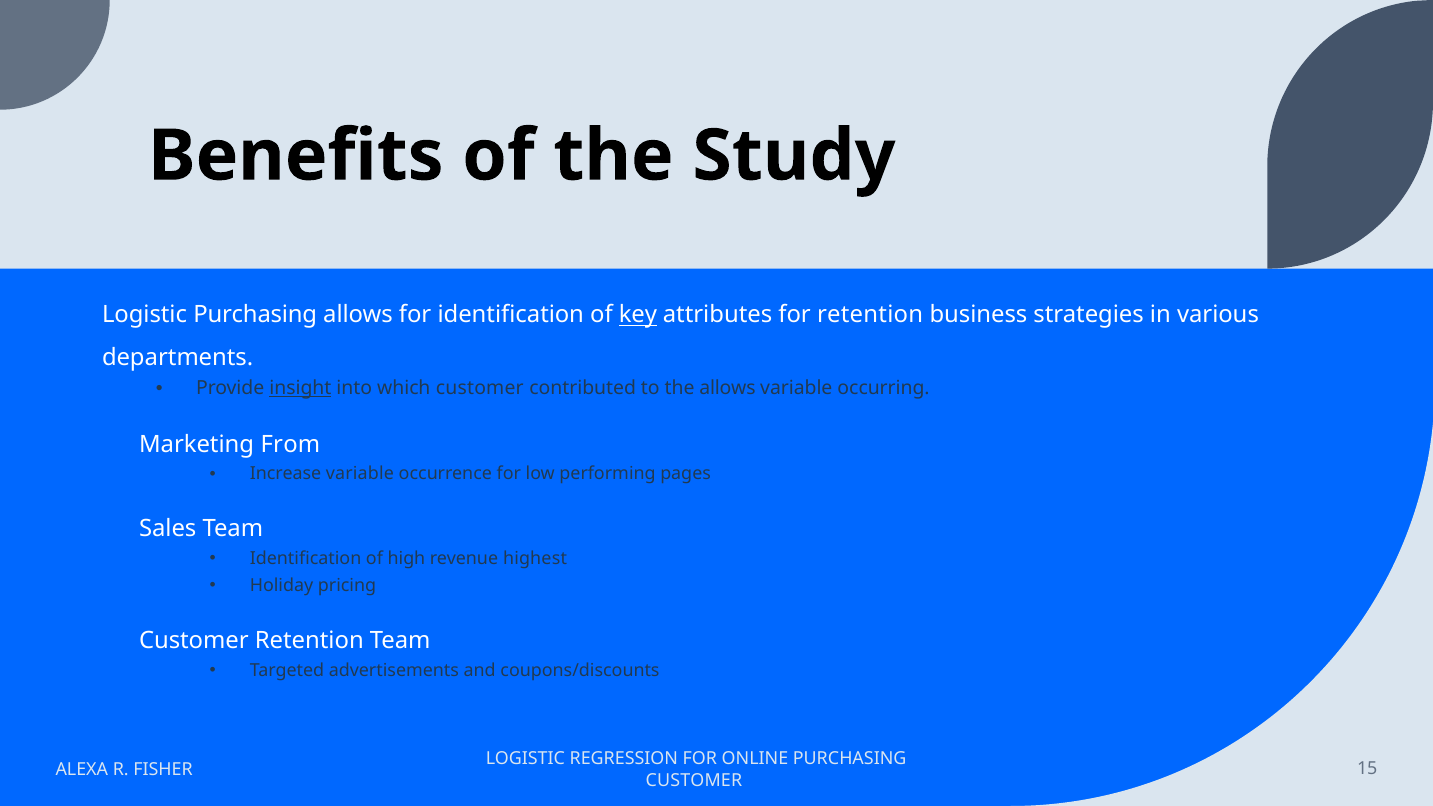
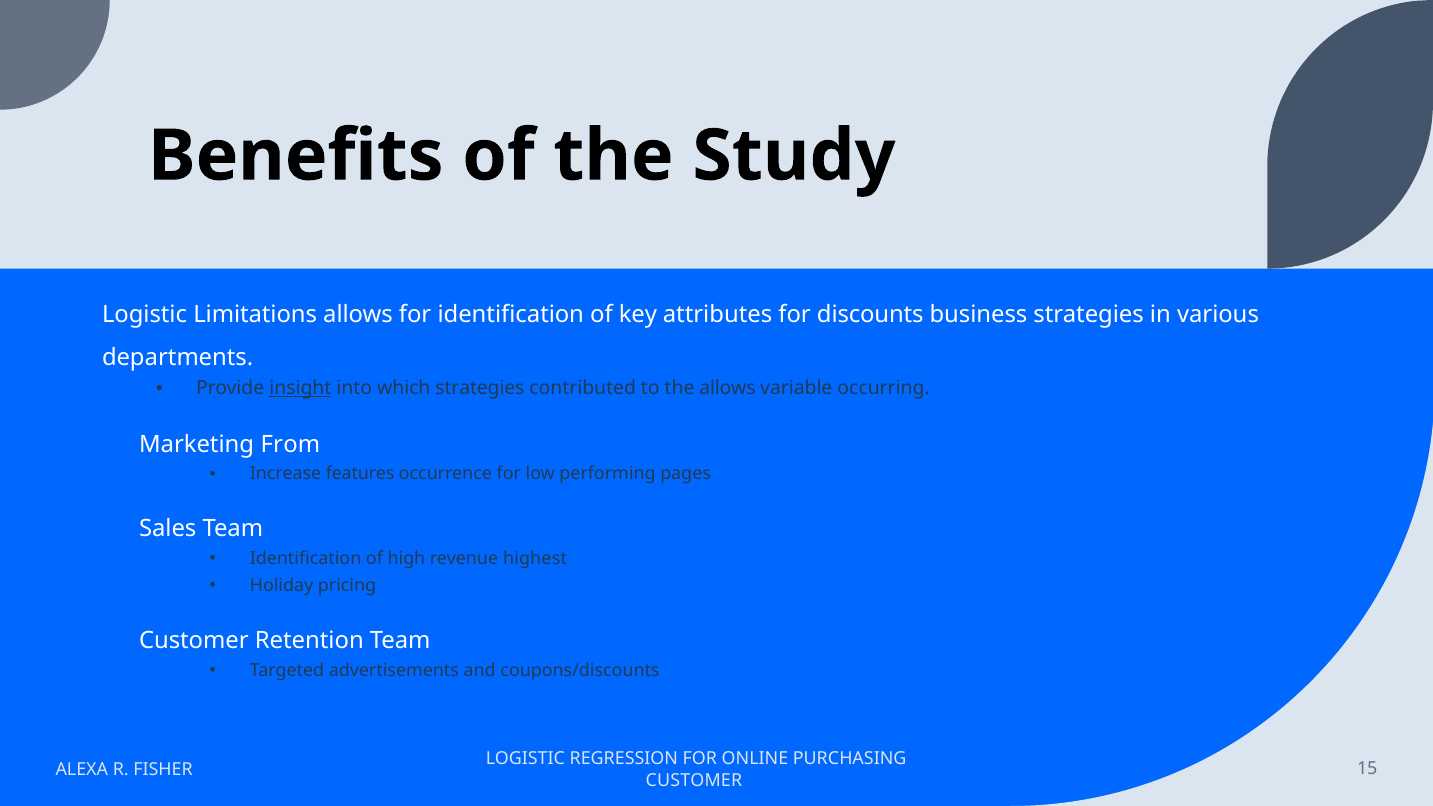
Logistic Purchasing: Purchasing -> Limitations (255, 315)
key underline: present -> none (638, 315)
for retention: retention -> discounts (870, 315)
which customer: customer -> strategies (480, 389)
Increase variable: variable -> features (360, 474)
